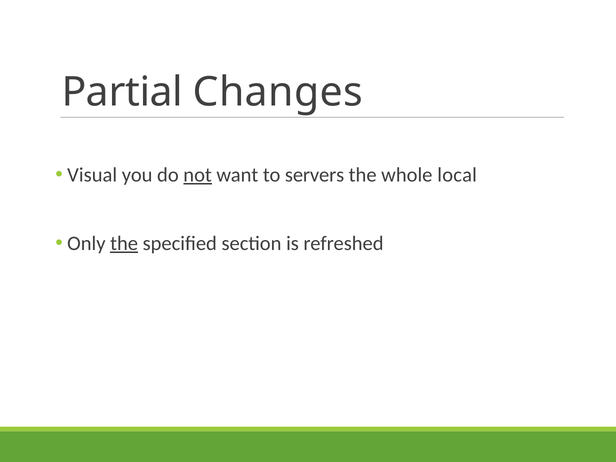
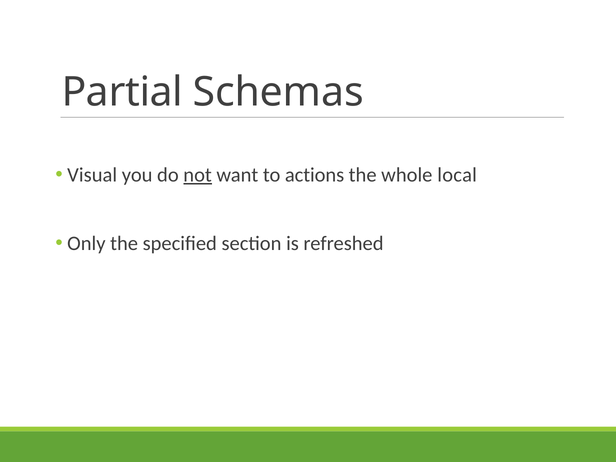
Changes: Changes -> Schemas (278, 92)
servers: servers -> actions (315, 175)
the underline: present -> none (124, 243)
